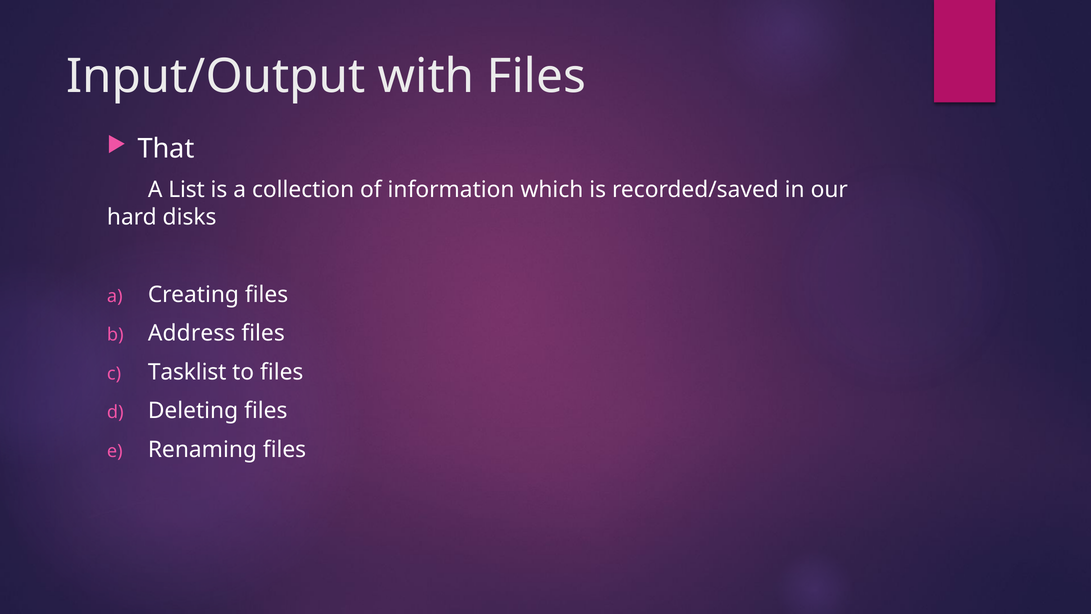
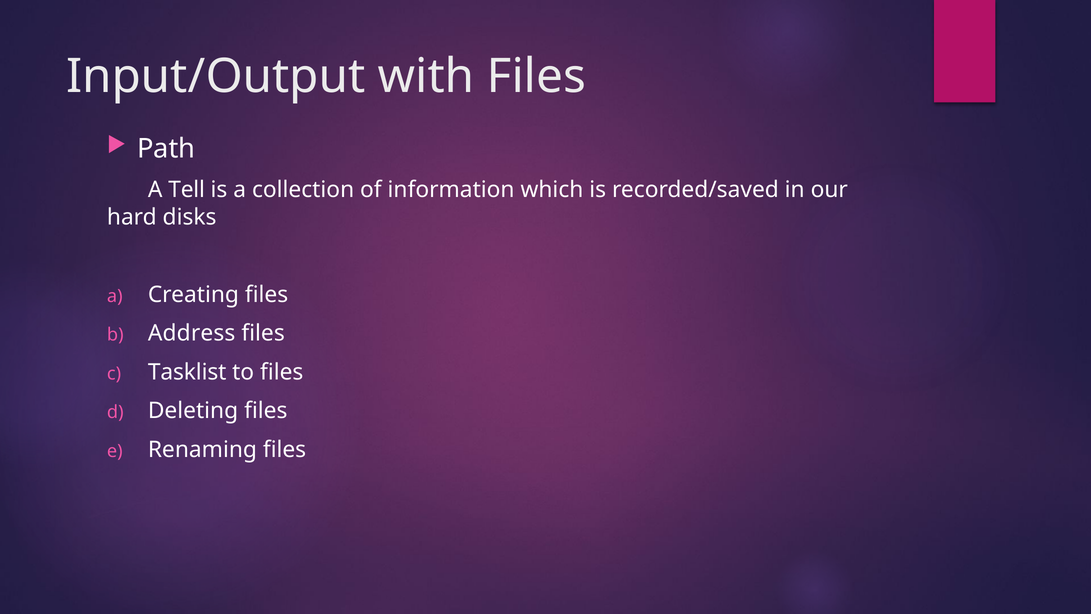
That: That -> Path (166, 149)
List: List -> Tell (187, 190)
